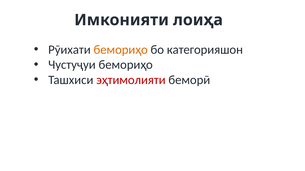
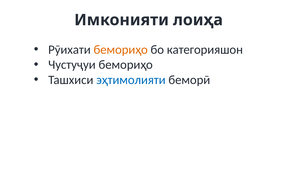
эҳтимолияти colour: red -> blue (131, 80)
